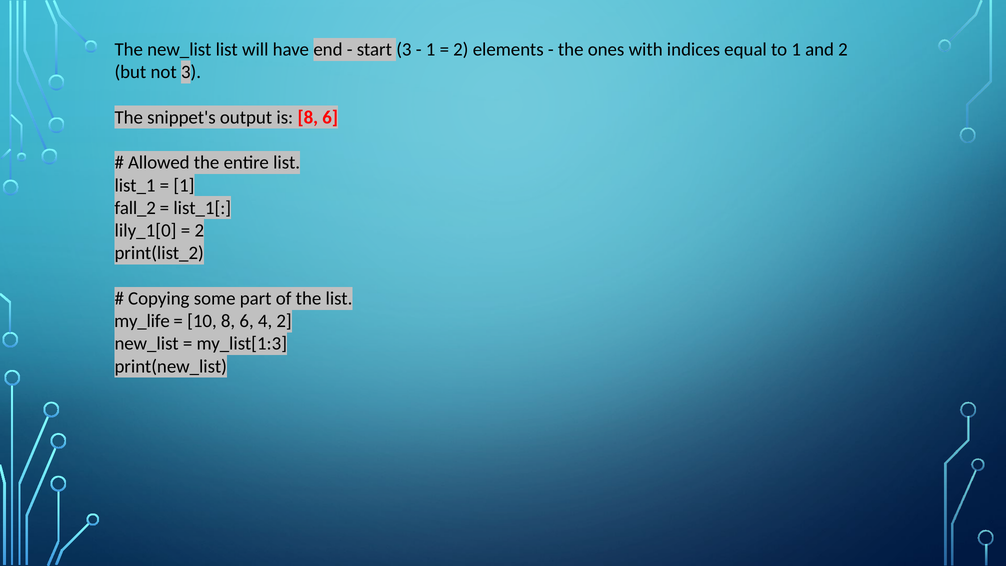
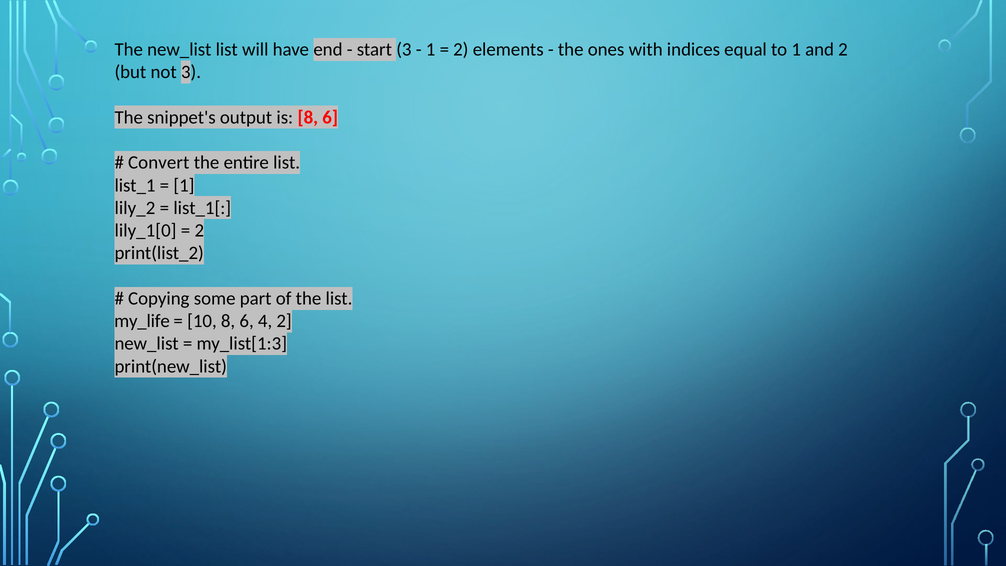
Allowed: Allowed -> Convert (159, 163)
fall_2: fall_2 -> lily_2 (135, 208)
